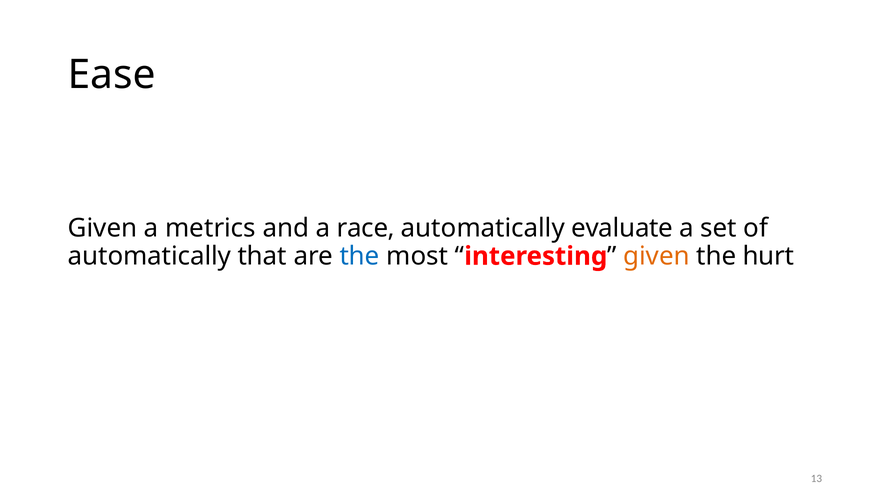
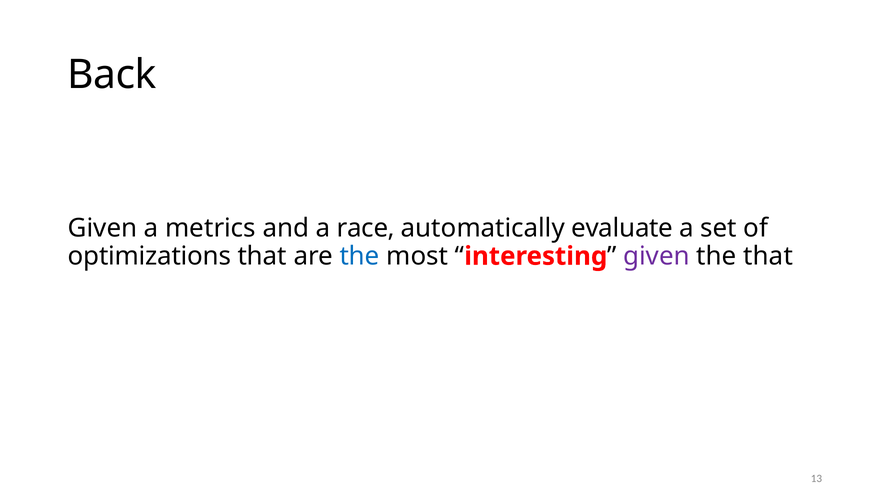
Ease: Ease -> Back (112, 75)
automatically: automatically -> optimizations (149, 256)
given colour: orange -> purple (656, 256)
the hurt: hurt -> that (768, 256)
